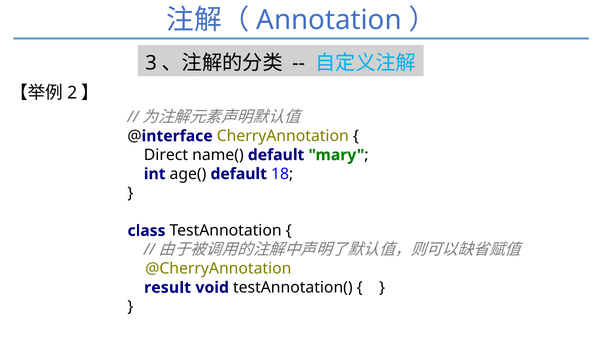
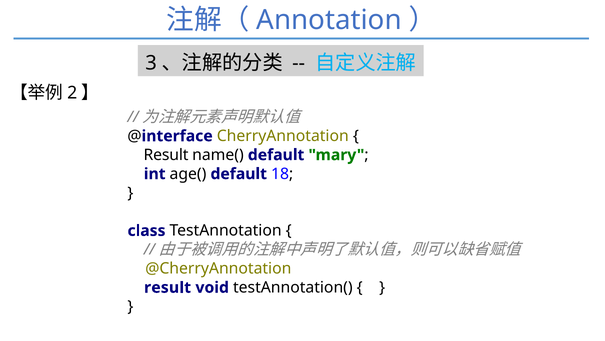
Direct: Direct -> Result (166, 155)
